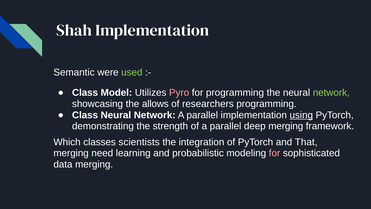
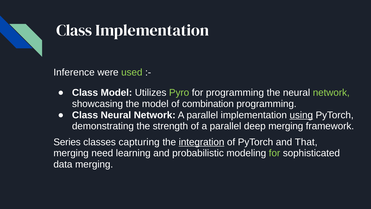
Shah: Shah -> Class (74, 30)
Semantic: Semantic -> Inference (74, 72)
Pyro colour: pink -> light green (179, 93)
the allows: allows -> model (155, 104)
researchers: researchers -> combination (208, 104)
Which: Which -> Series (67, 142)
scientists: scientists -> capturing (139, 142)
integration underline: none -> present (202, 142)
for colour: pink -> light green (274, 153)
